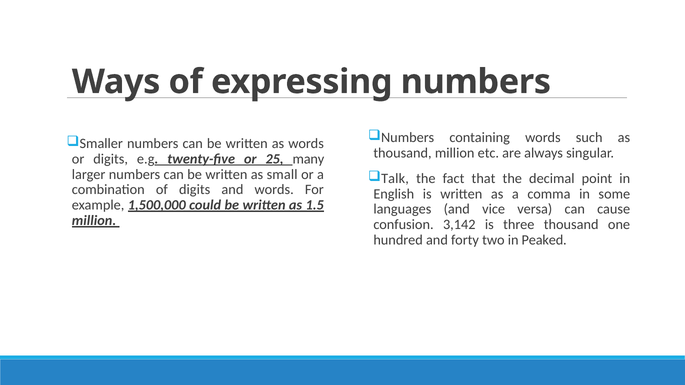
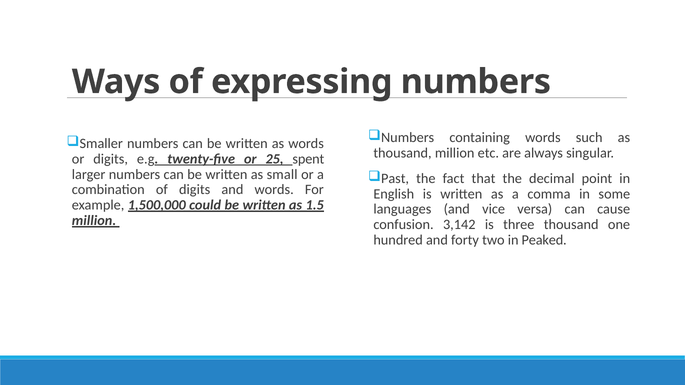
many: many -> spent (308, 159)
Talk: Talk -> Past (395, 179)
